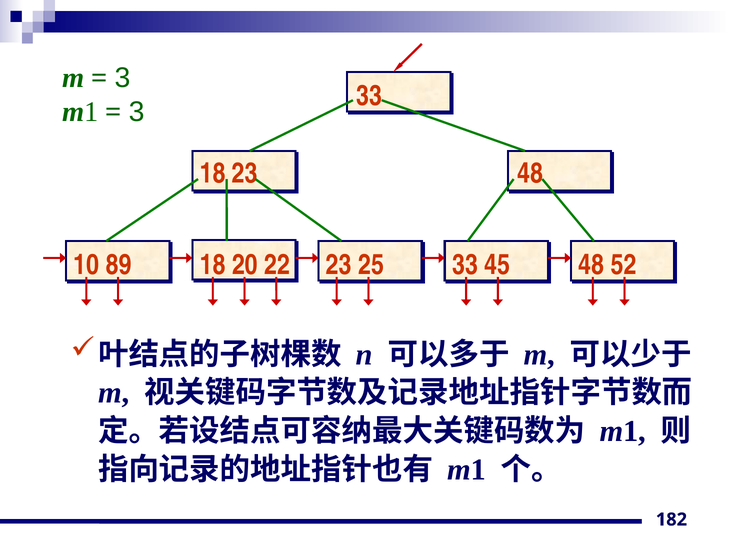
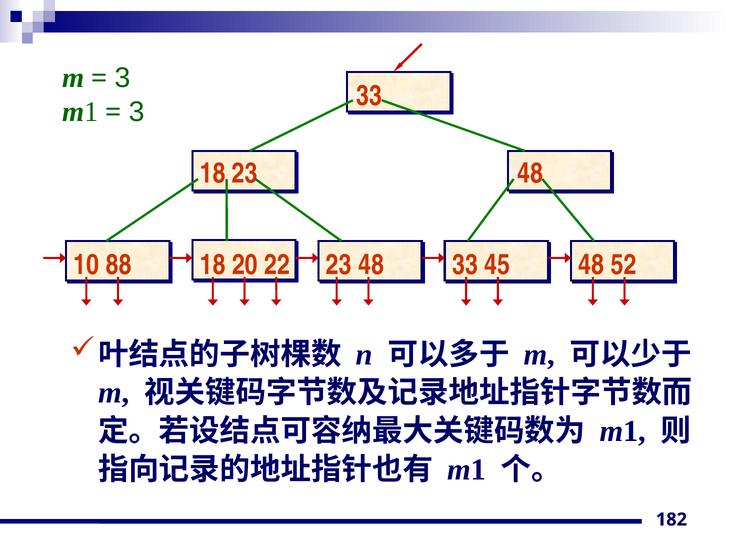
89: 89 -> 88 (119, 265)
23 25: 25 -> 48 (371, 265)
